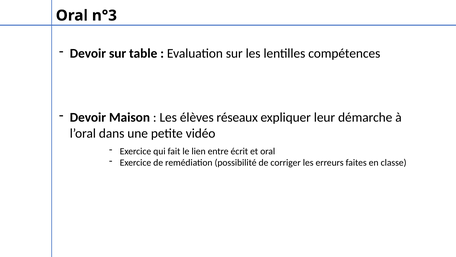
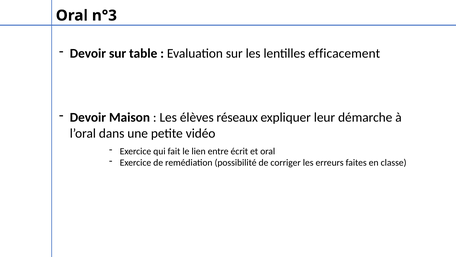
compétences: compétences -> efficacement (344, 53)
